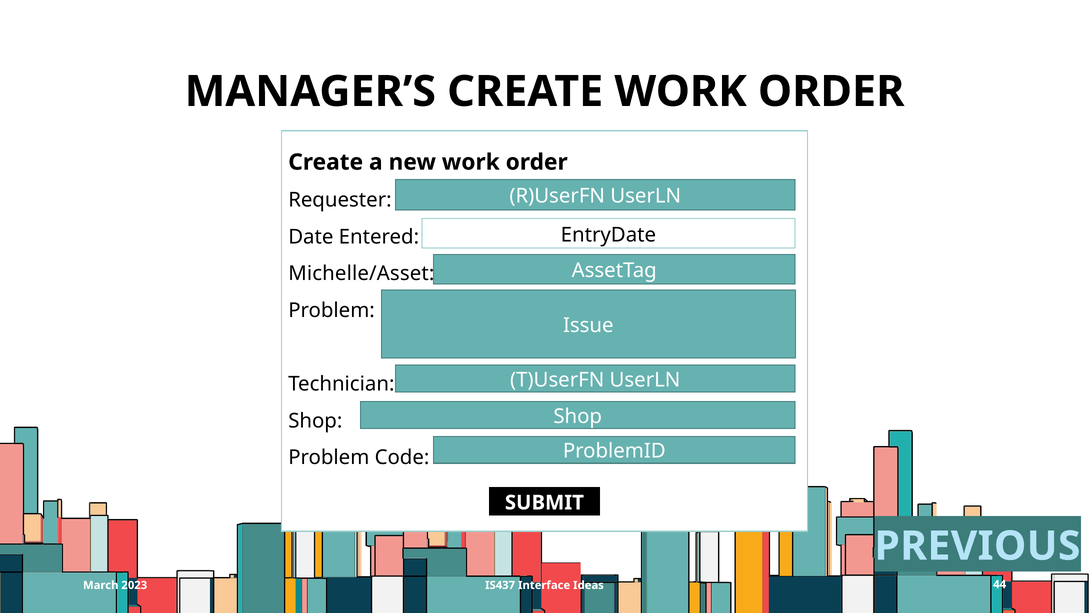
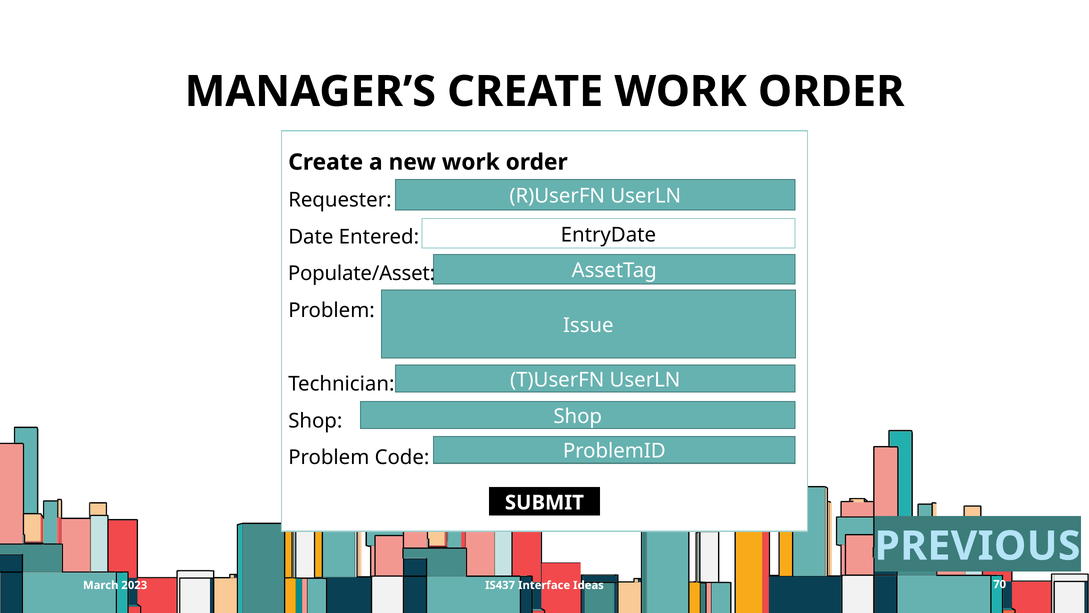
Michelle/Asset: Michelle/Asset -> Populate/Asset (362, 274)
44: 44 -> 70 (1000, 584)
